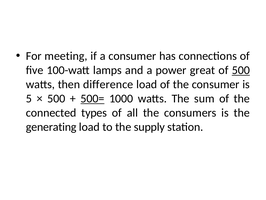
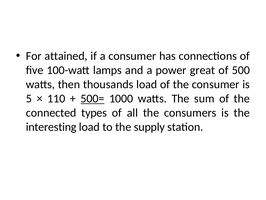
meeting: meeting -> attained (66, 56)
500 underline: present -> none (241, 70)
difference: difference -> thousands (108, 84)
500: 500 -> 110 (56, 98)
generating: generating -> interesting (51, 127)
